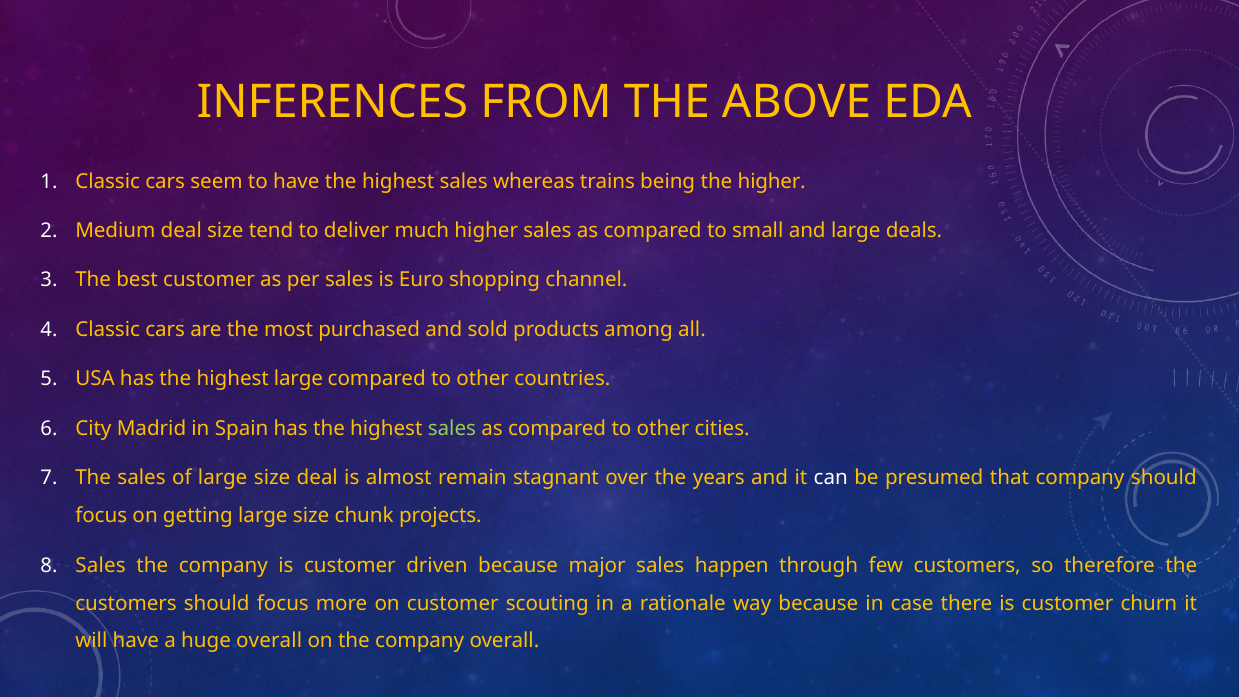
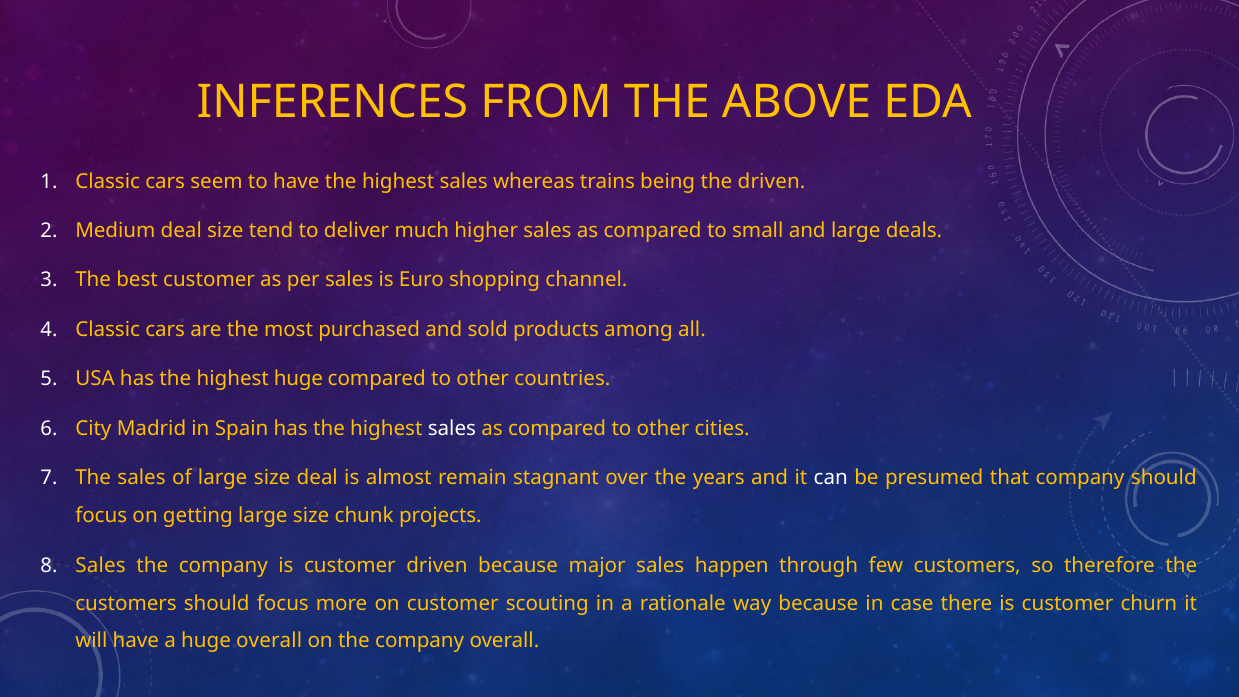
the higher: higher -> driven (772, 181)
highest large: large -> huge (298, 379)
sales colour: light green -> white (452, 429)
